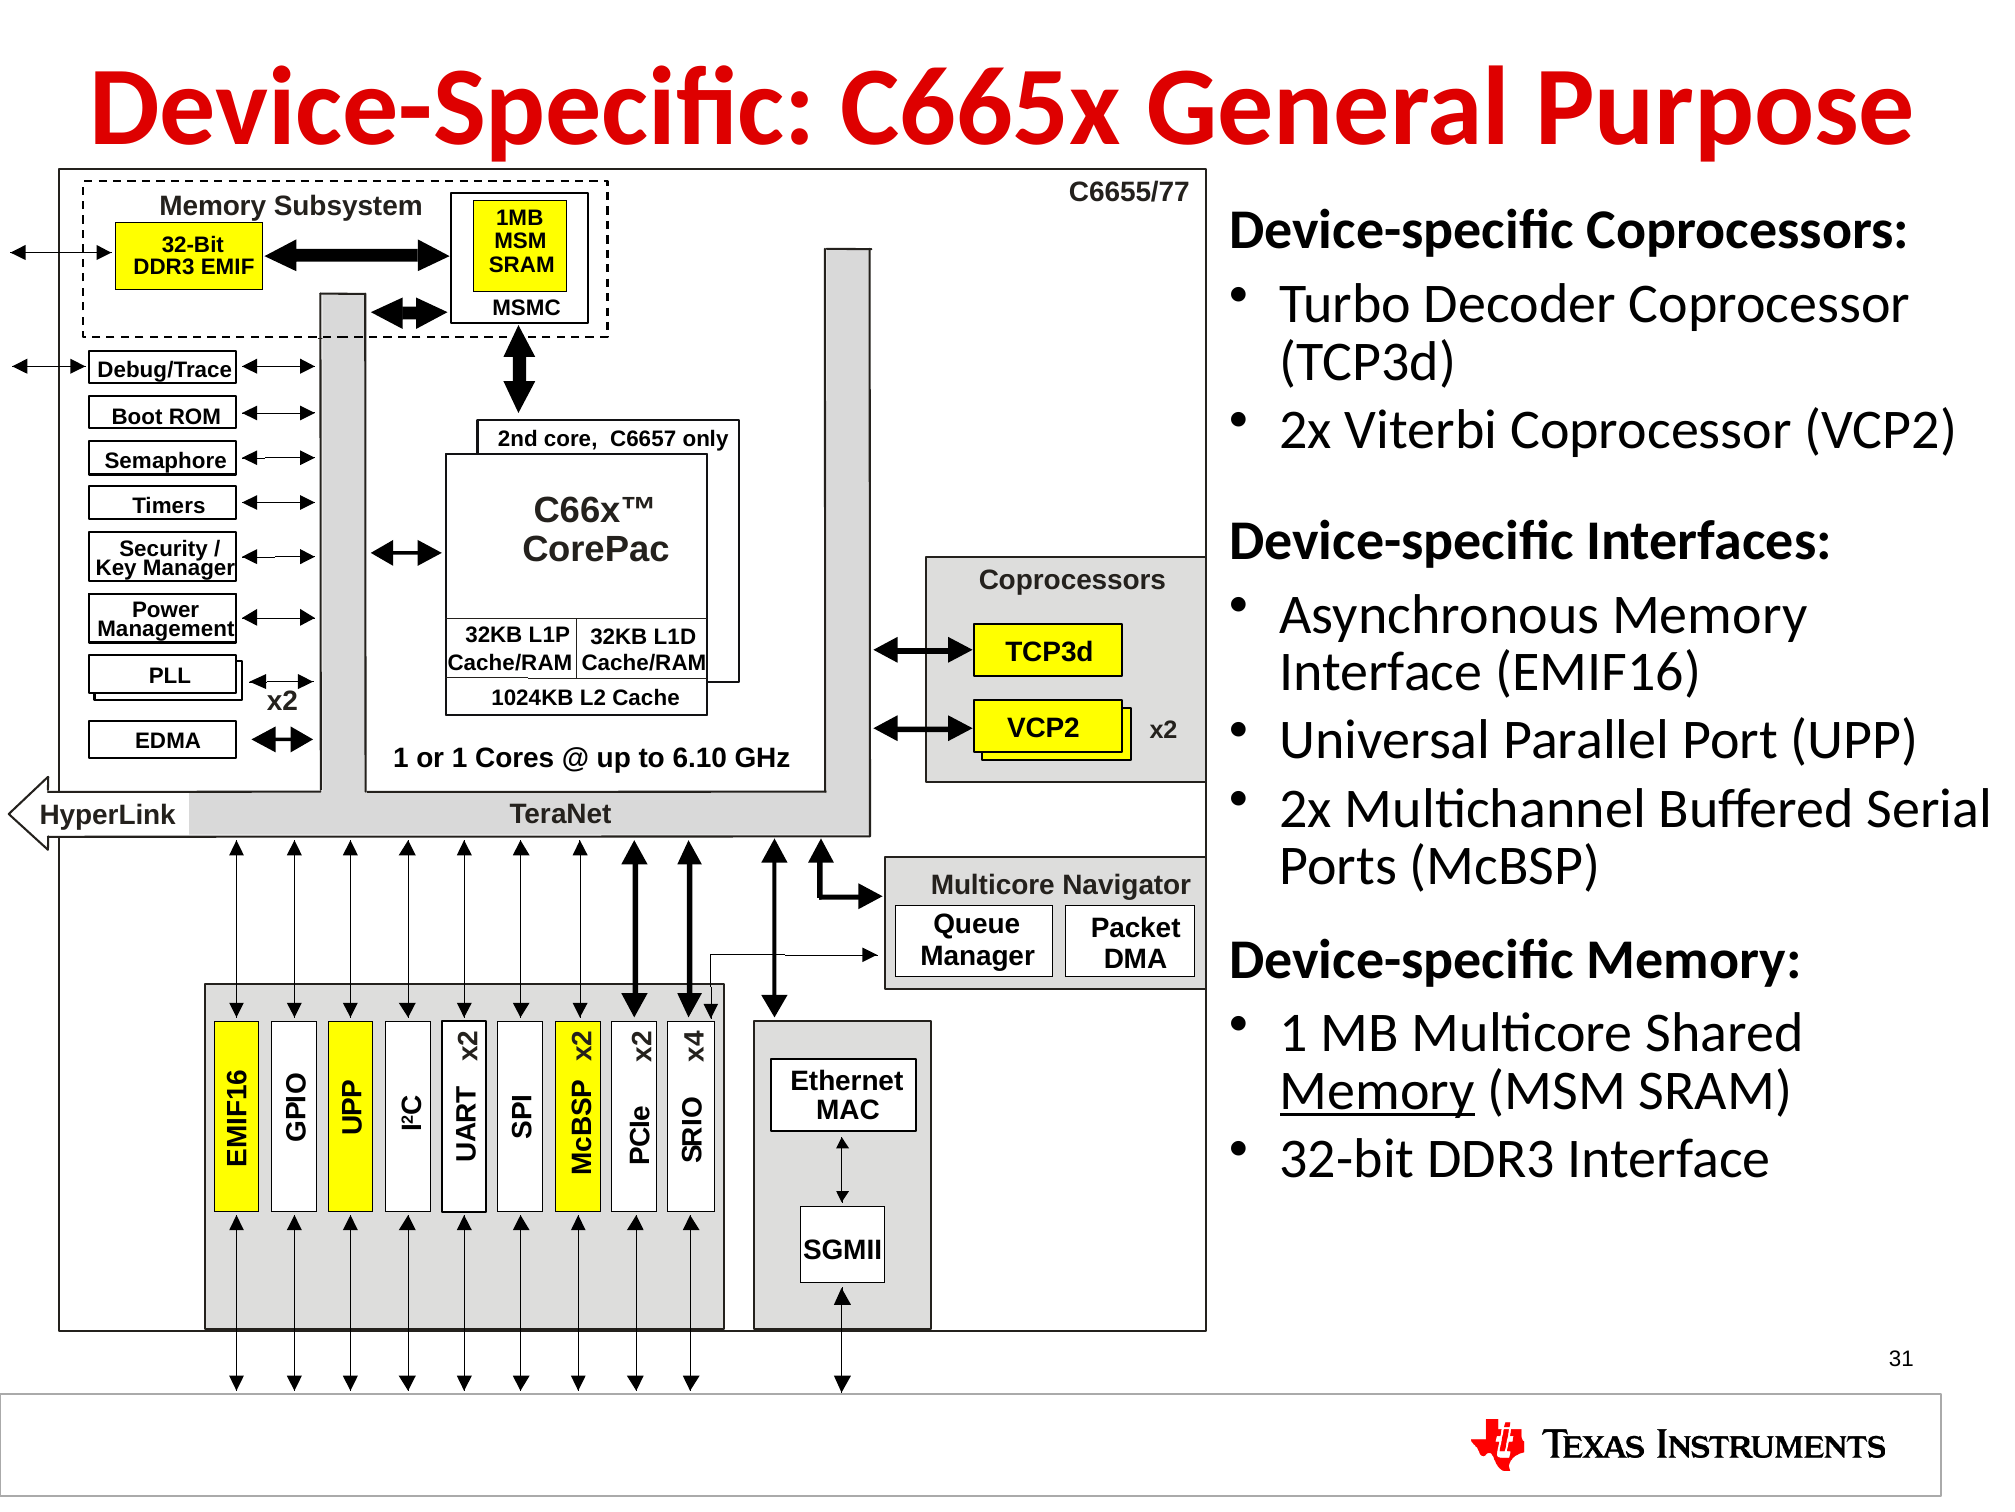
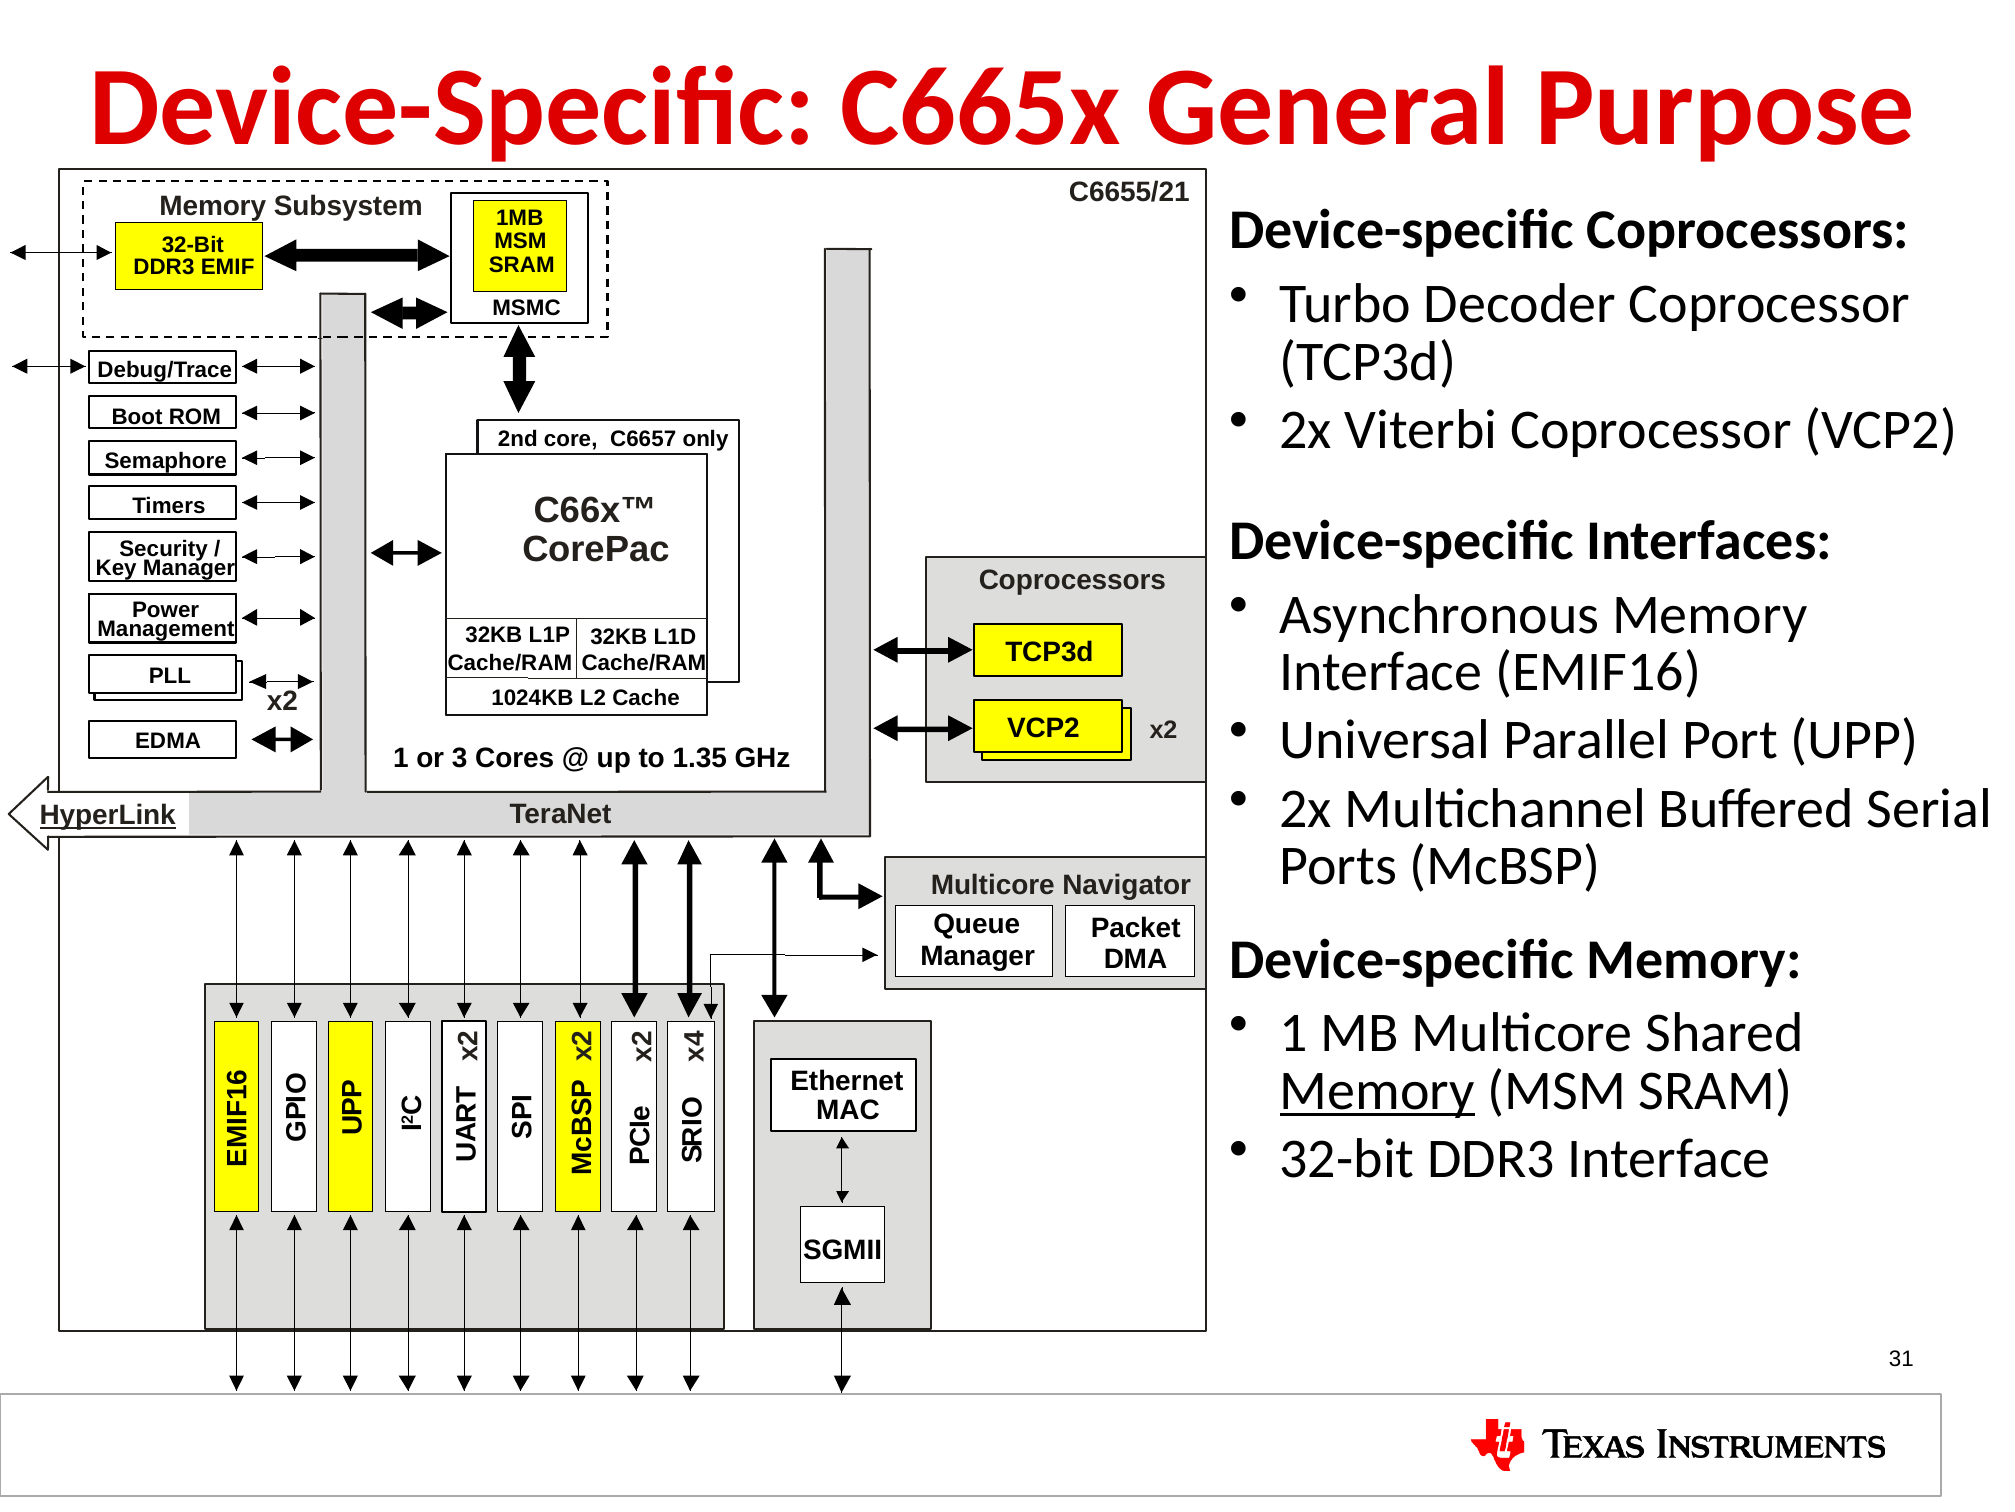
C6655/77: C6655/77 -> C6655/21 (1129, 192)
or 1: 1 -> 3 (460, 758)
6.10: 6.10 -> 1.35 (700, 758)
HyperLink underline: none -> present (108, 815)
